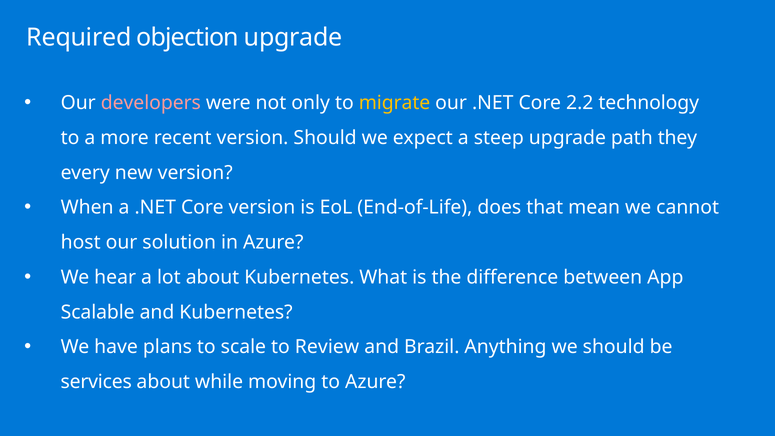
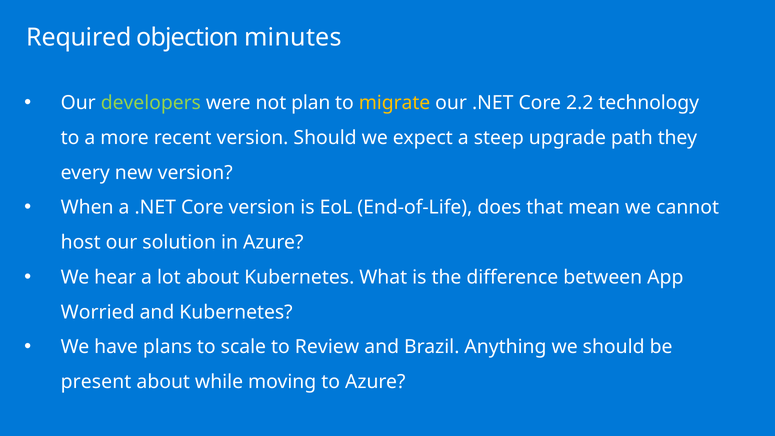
objection upgrade: upgrade -> minutes (293, 38)
developers colour: pink -> light green (151, 103)
only: only -> plan (311, 103)
Scalable: Scalable -> Worried (98, 312)
services: services -> present (96, 382)
